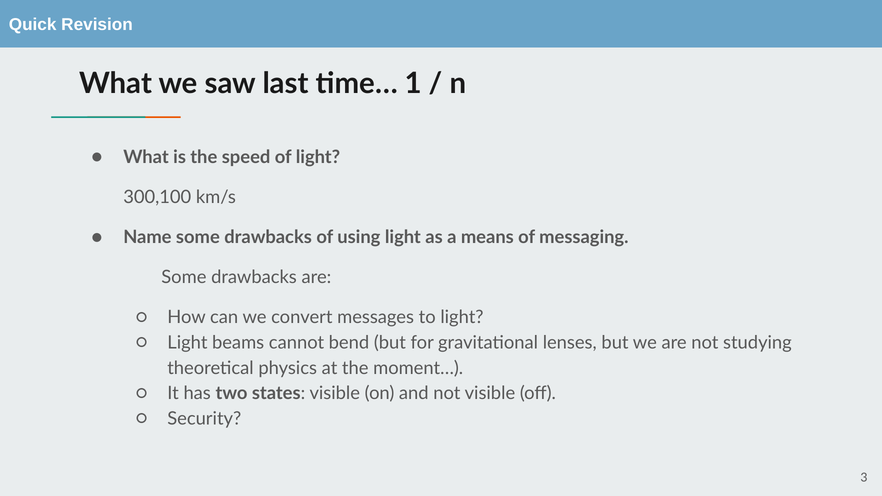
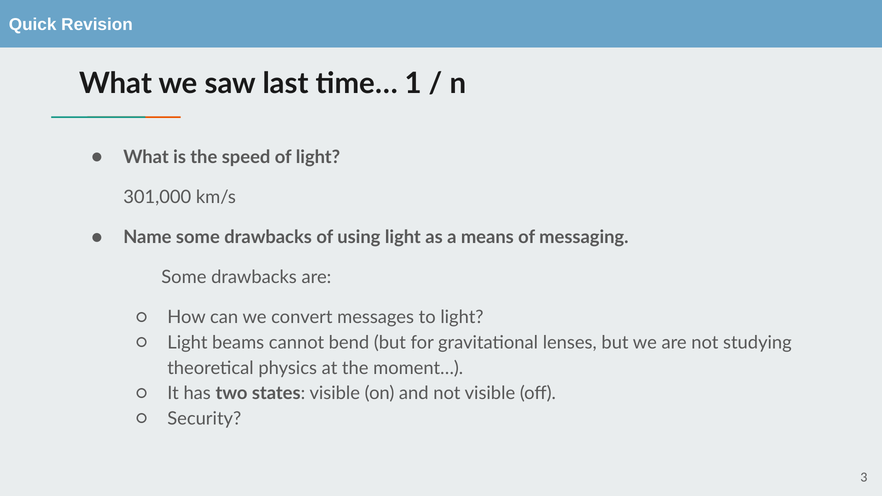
300,100: 300,100 -> 301,000 (157, 197)
